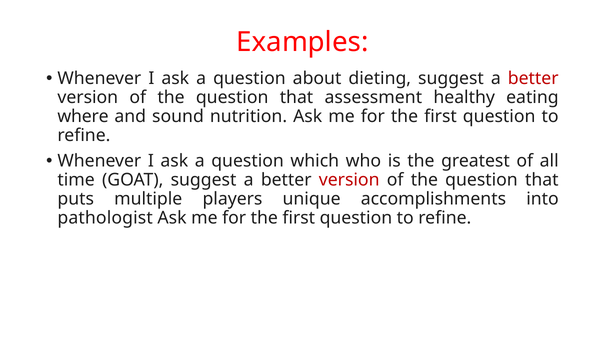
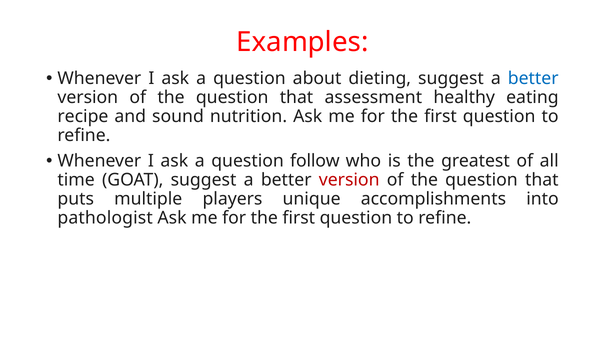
better colour: red -> blue (533, 79)
where: where -> recipe (83, 117)
which: which -> follow (315, 161)
